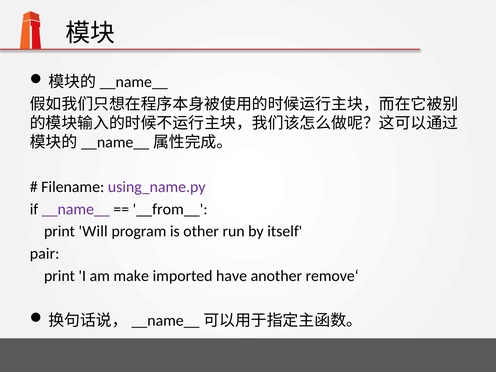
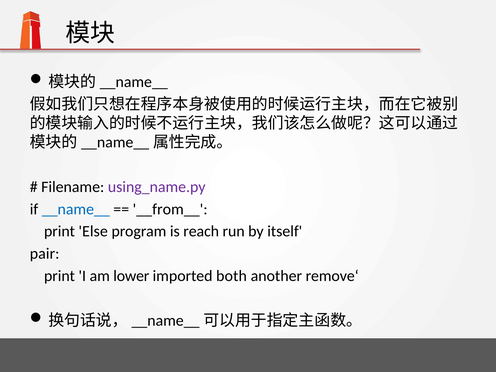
__name__ colour: purple -> blue (76, 209)
Will: Will -> Else (93, 231)
other: other -> reach (201, 231)
make: make -> lower (131, 276)
have: have -> both (232, 276)
